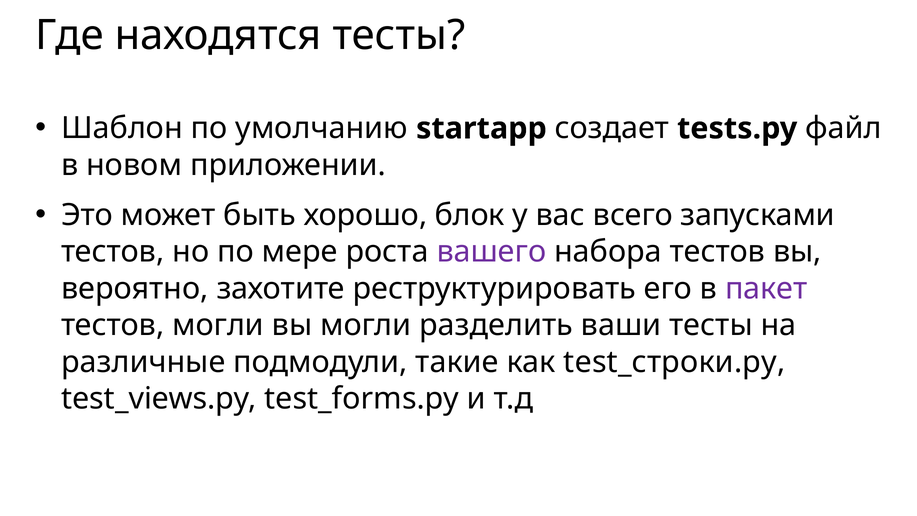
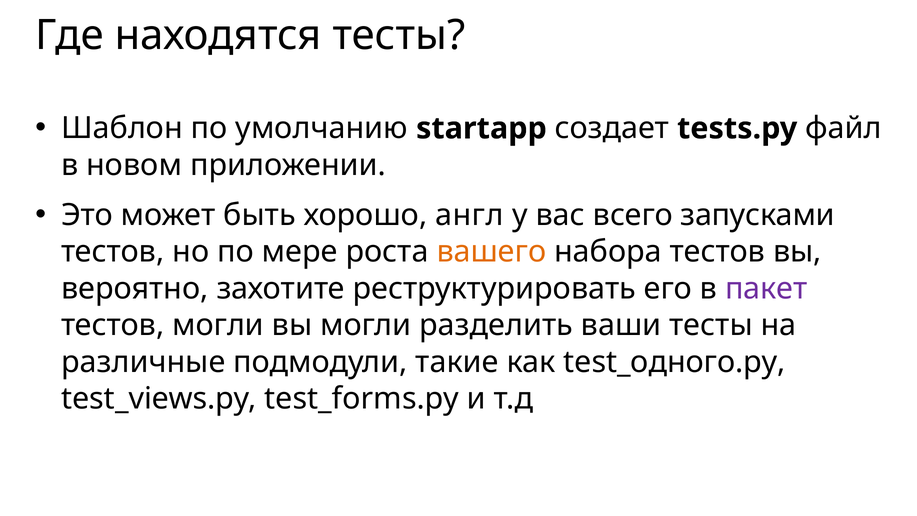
блок: блок -> англ (470, 215)
вашего colour: purple -> orange (491, 252)
test_строки.py: test_строки.py -> test_одного.py (675, 362)
